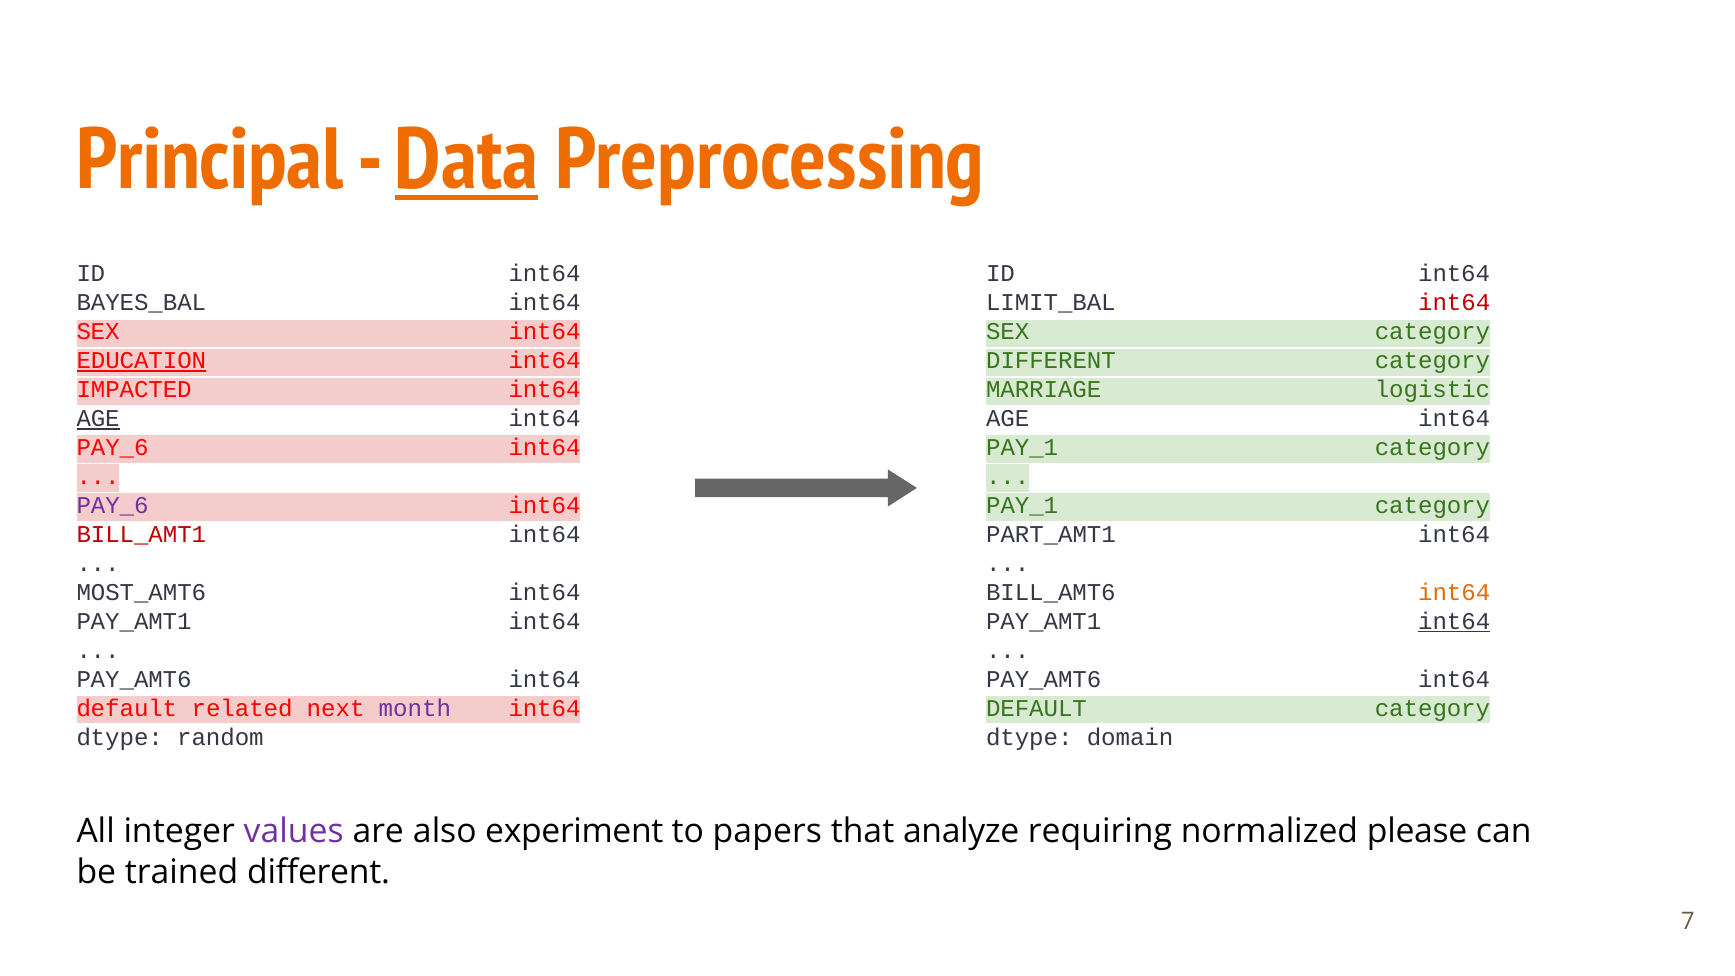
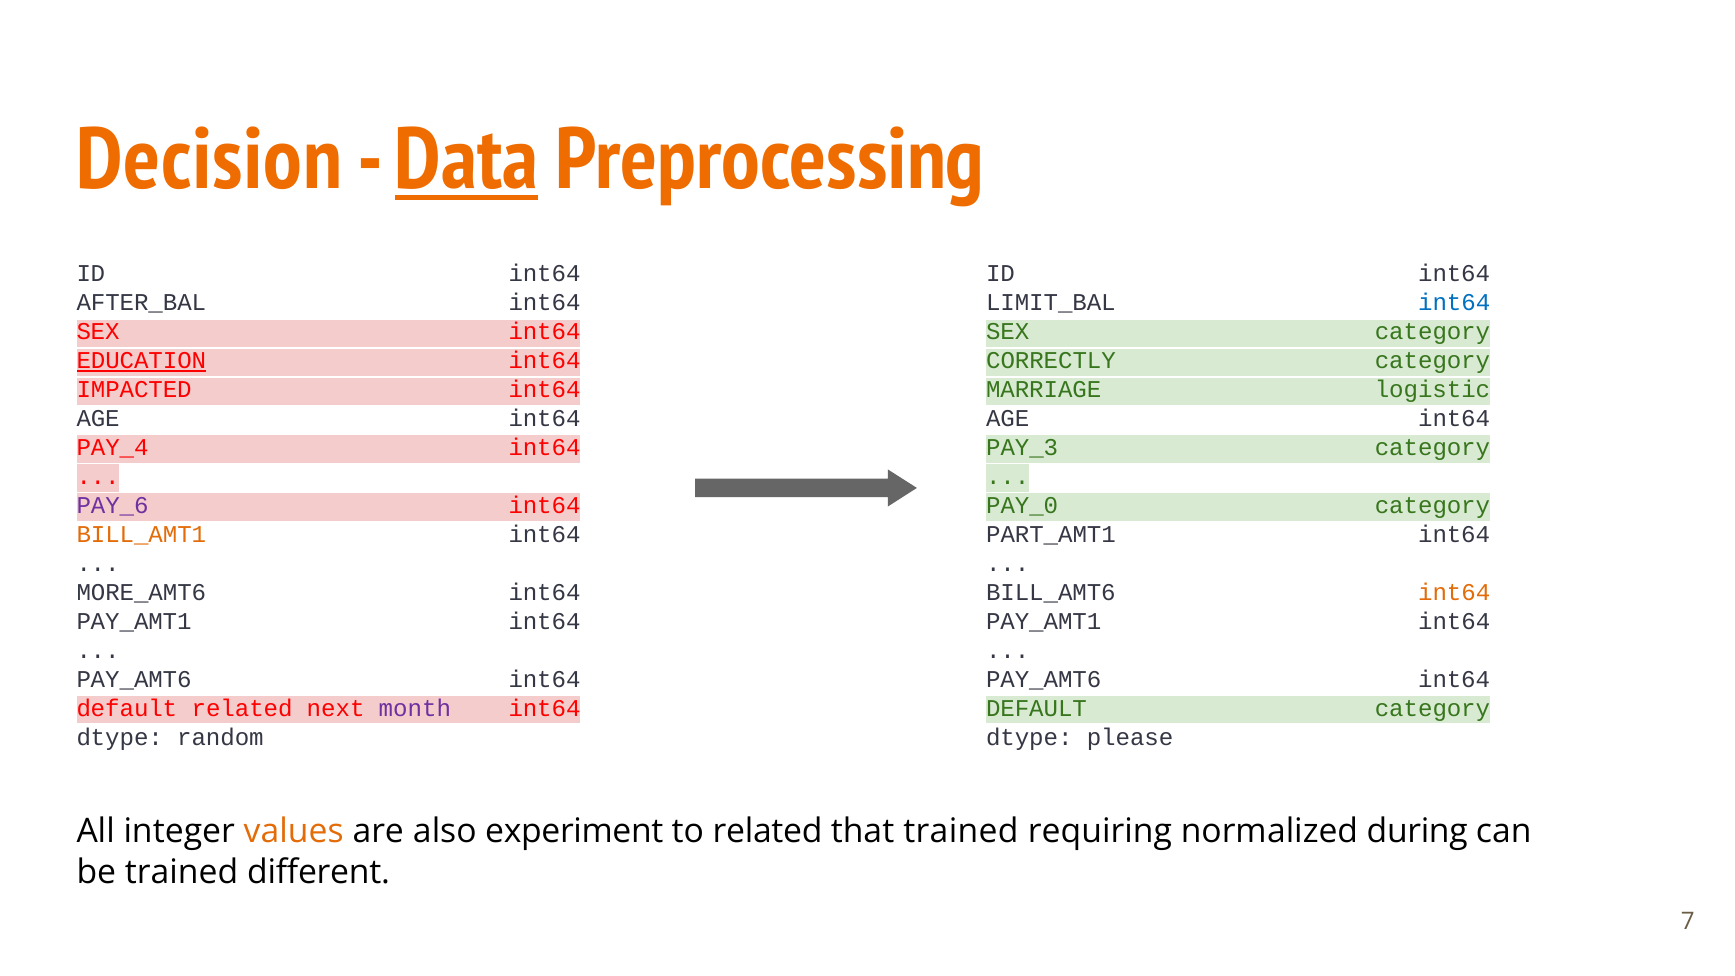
Principal: Principal -> Decision (209, 160)
BAYES_BAL: BAYES_BAL -> AFTER_BAL (141, 303)
int64 colour: red -> blue (1454, 303)
DIFFERENT: DIFFERENT -> CORRECTLY (1051, 361)
AGE underline: present -> none (98, 419)
PAY_6: PAY_6 -> PAY_4 (113, 448)
PAY_1: PAY_1 -> PAY_3 (1022, 448)
PAY_1: PAY_1 -> PAY_0 (1022, 505)
BILL_AMT1 colour: red -> orange (141, 534)
MOST_AMT6: MOST_AMT6 -> MORE_AMT6 (141, 592)
int64 underline: present -> none (1454, 621)
domain: domain -> please (1130, 737)
values colour: purple -> orange (294, 831)
to papers: papers -> related (768, 831)
that analyze: analyze -> trained (961, 831)
please: please -> during (1417, 831)
